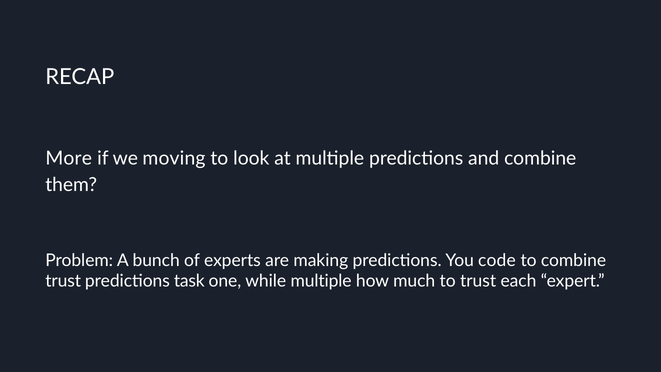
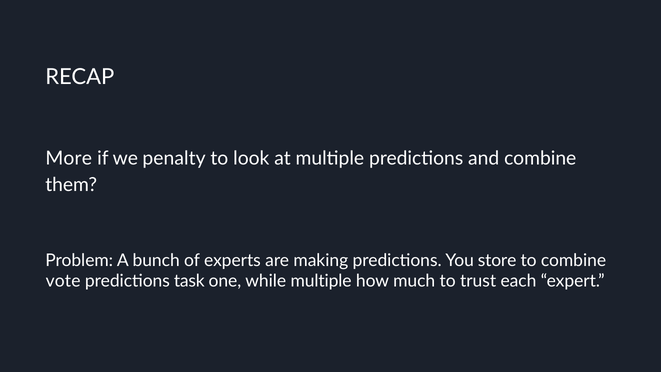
moving: moving -> penalty (174, 158)
code: code -> store (497, 260)
trust: trust -> vote (63, 281)
